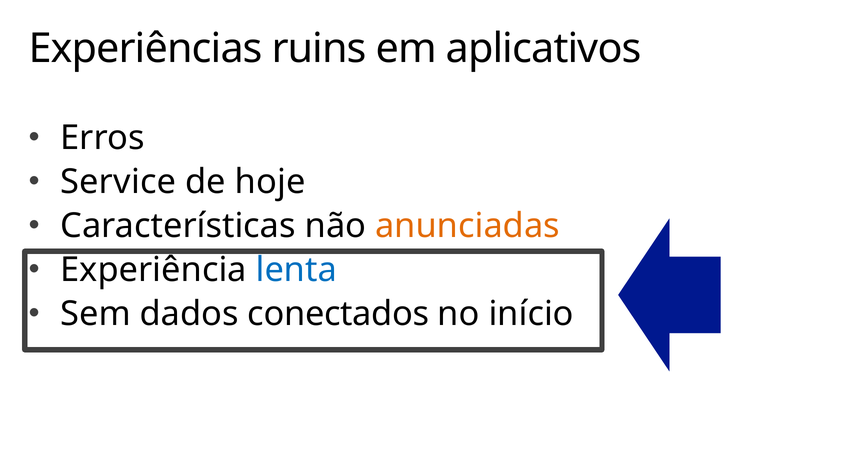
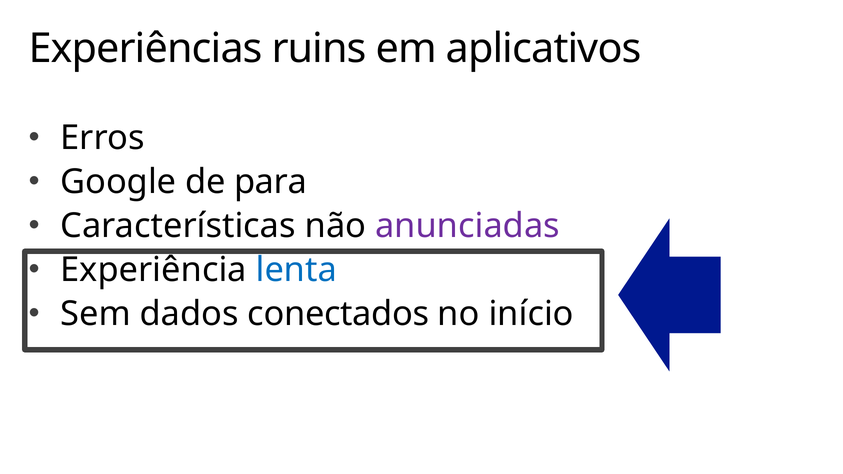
Service: Service -> Google (118, 182)
hoje: hoje -> para (271, 182)
anunciadas colour: orange -> purple (468, 226)
